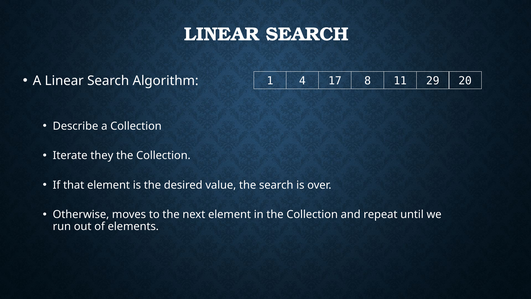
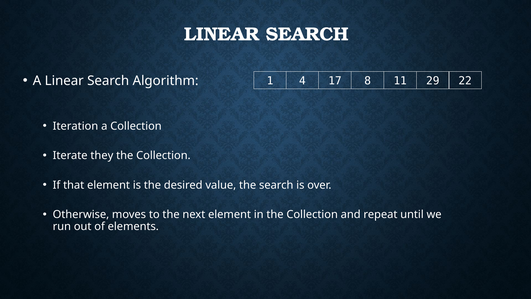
20: 20 -> 22 (465, 81)
Describe: Describe -> Iteration (75, 126)
